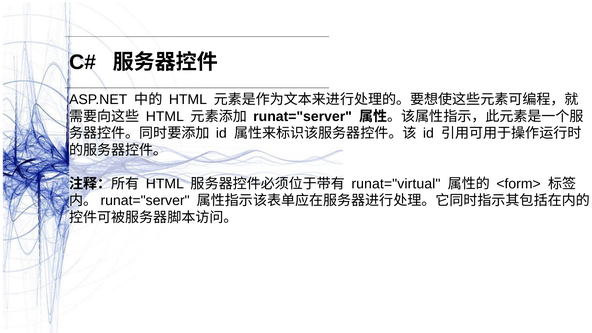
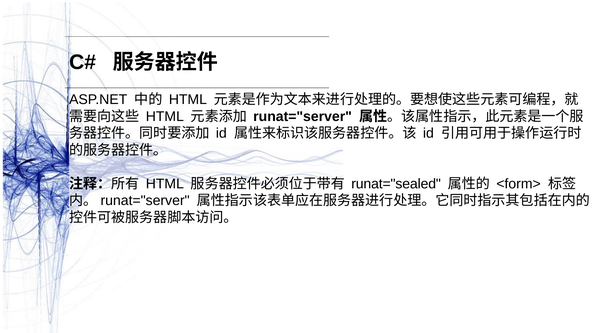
runat="virtual: runat="virtual -> runat="sealed (396, 184)
